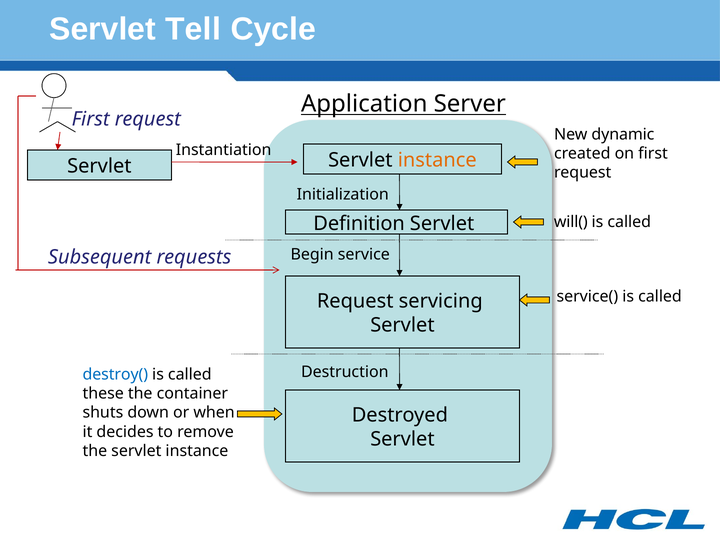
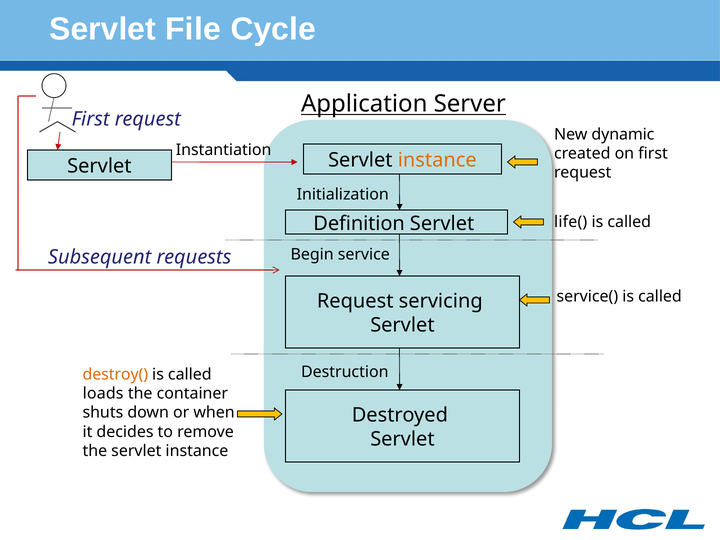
Tell: Tell -> File (193, 29)
will(: will( -> life( (571, 222)
destroy( colour: blue -> orange (115, 374)
these: these -> loads (103, 393)
